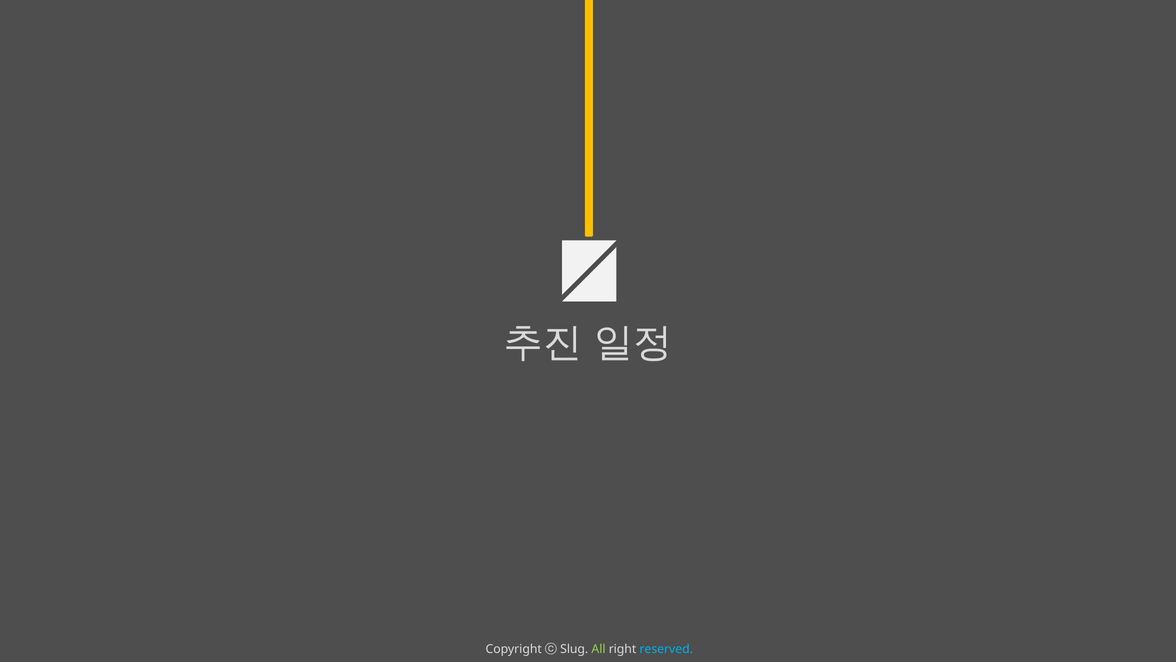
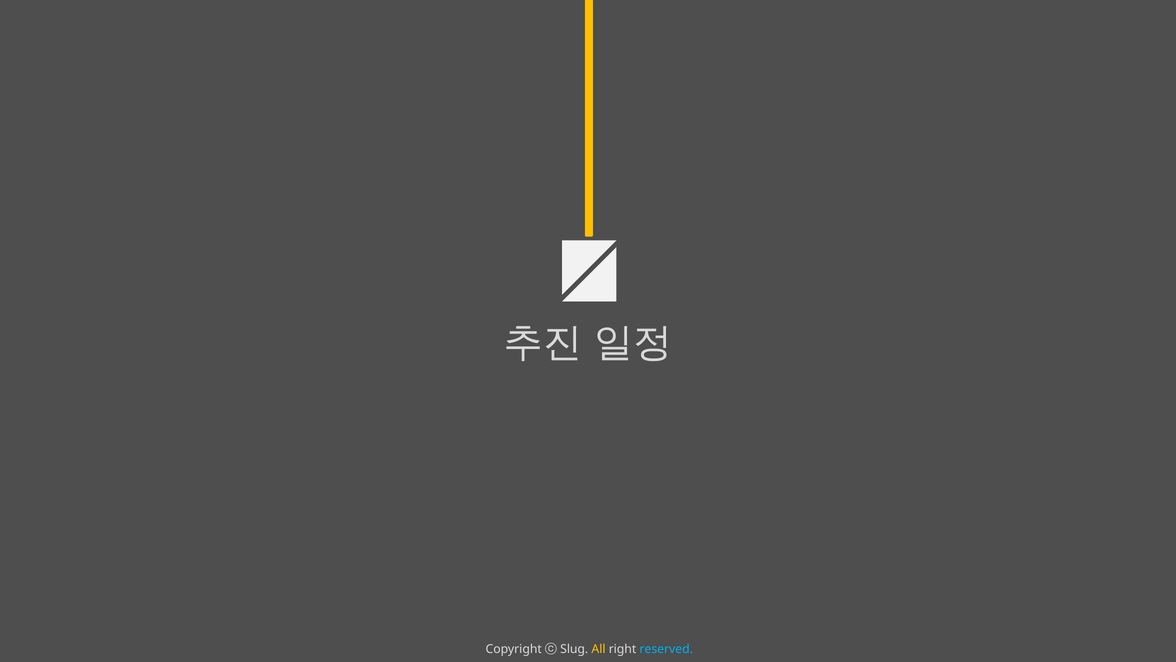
All colour: light green -> yellow (599, 649)
